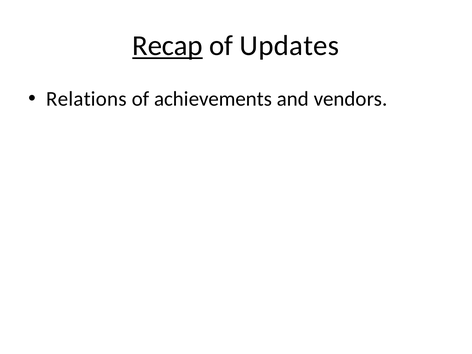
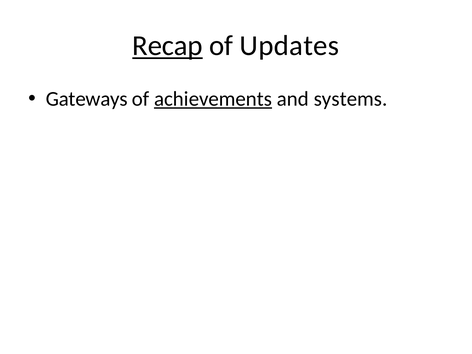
Relations: Relations -> Gateways (87, 99)
achievements underline: none -> present (213, 99)
vendors: vendors -> systems (351, 99)
